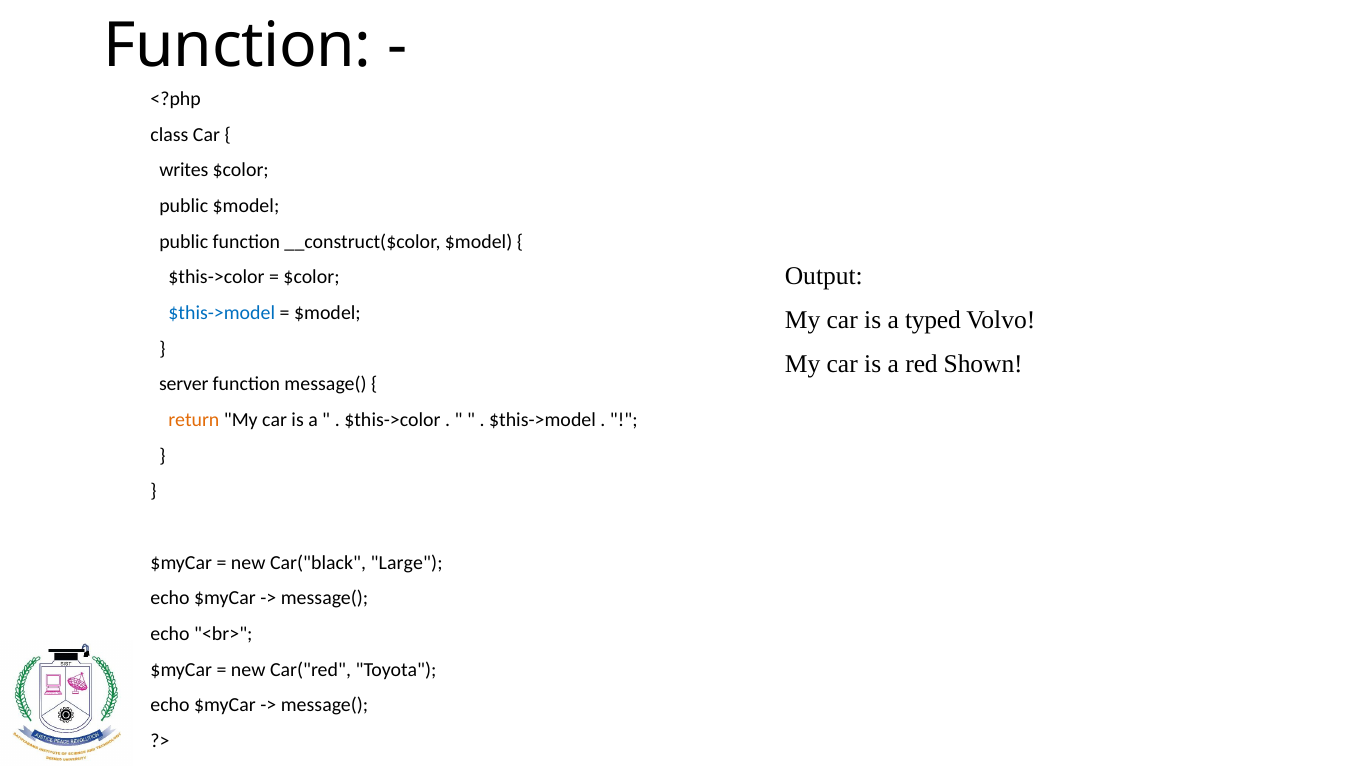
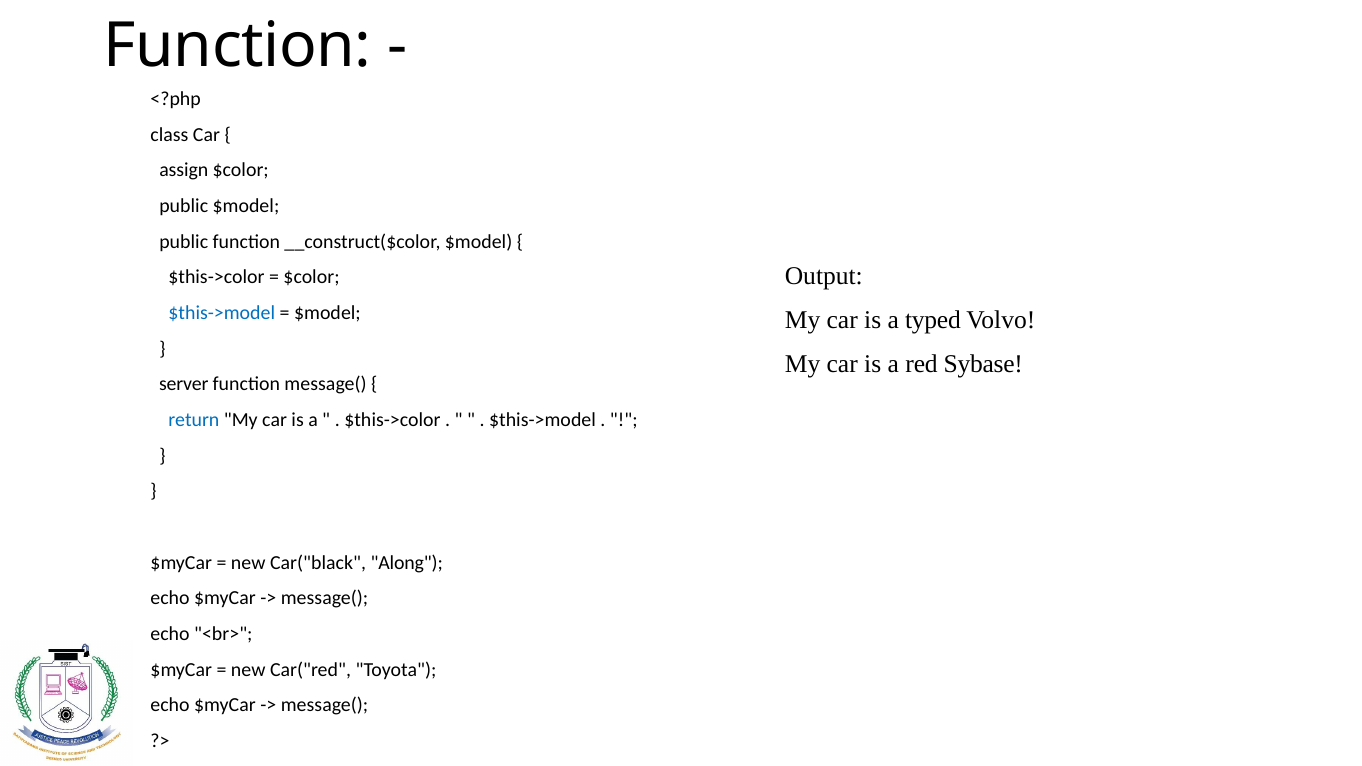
writes: writes -> assign (184, 170)
Shown: Shown -> Sybase (983, 365)
return colour: orange -> blue (194, 420)
Large: Large -> Along (407, 563)
